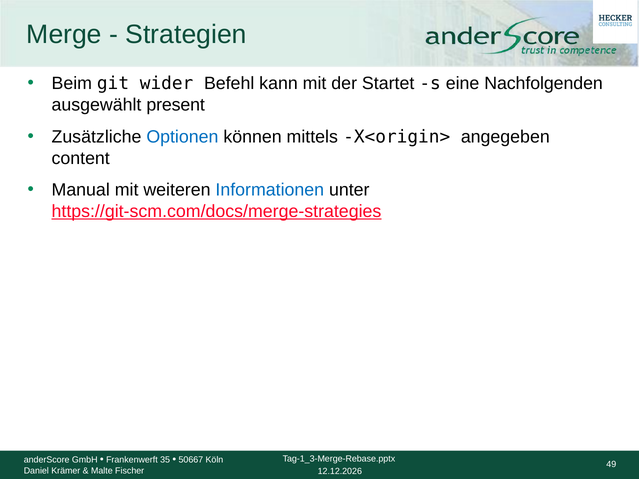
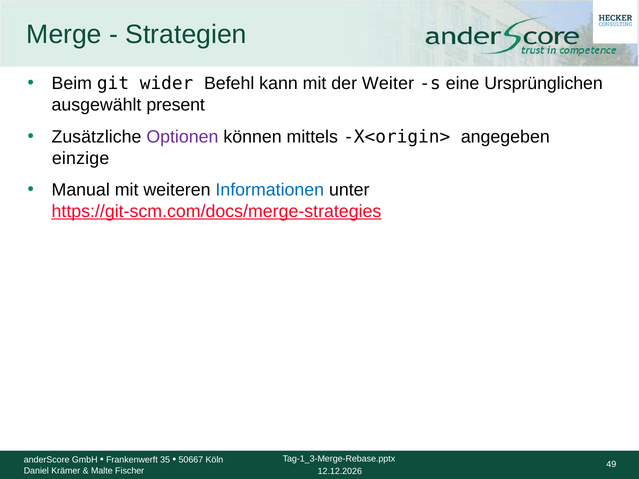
Startet: Startet -> Weiter (388, 84)
Nachfolgenden: Nachfolgenden -> Ursprünglichen (544, 84)
Optionen colour: blue -> purple (182, 137)
content: content -> einzige (81, 158)
